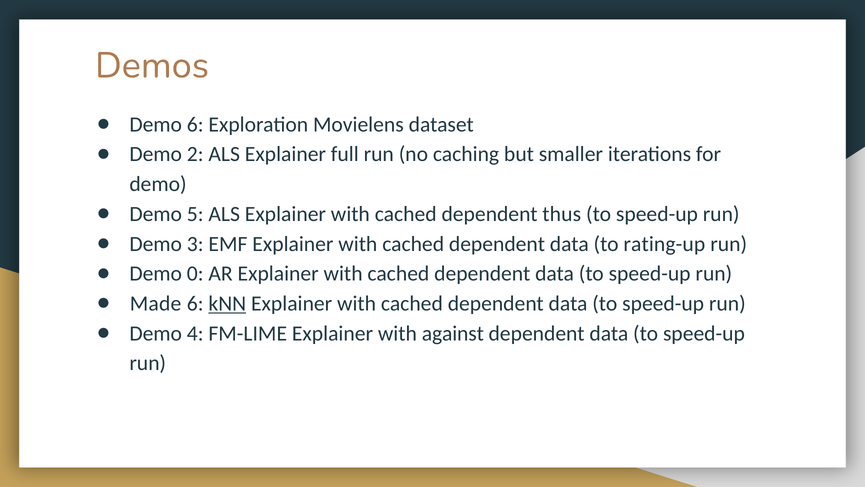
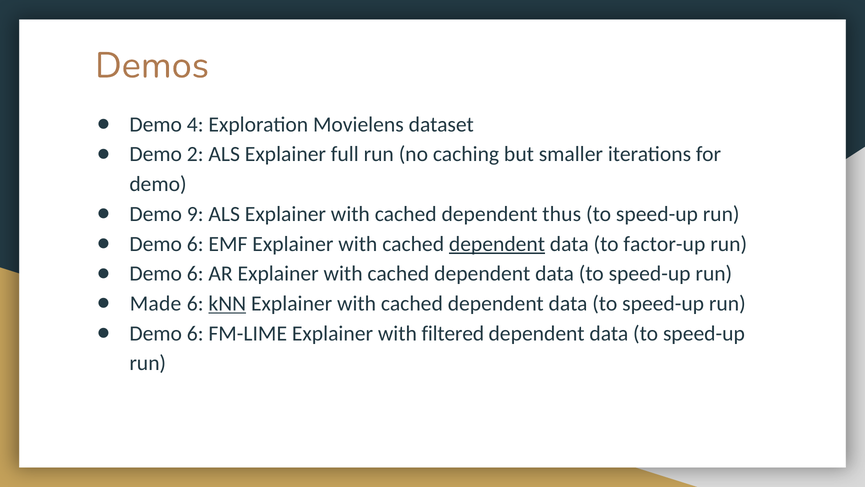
Demo 6: 6 -> 4 (195, 124)
5: 5 -> 9 (195, 214)
3: 3 -> 6 (195, 244)
dependent underline: none -> present (497, 244)
rating-up: rating-up -> factor-up (664, 244)
0: 0 -> 6 (195, 274)
4: 4 -> 6 (195, 333)
against: against -> filtered (453, 333)
